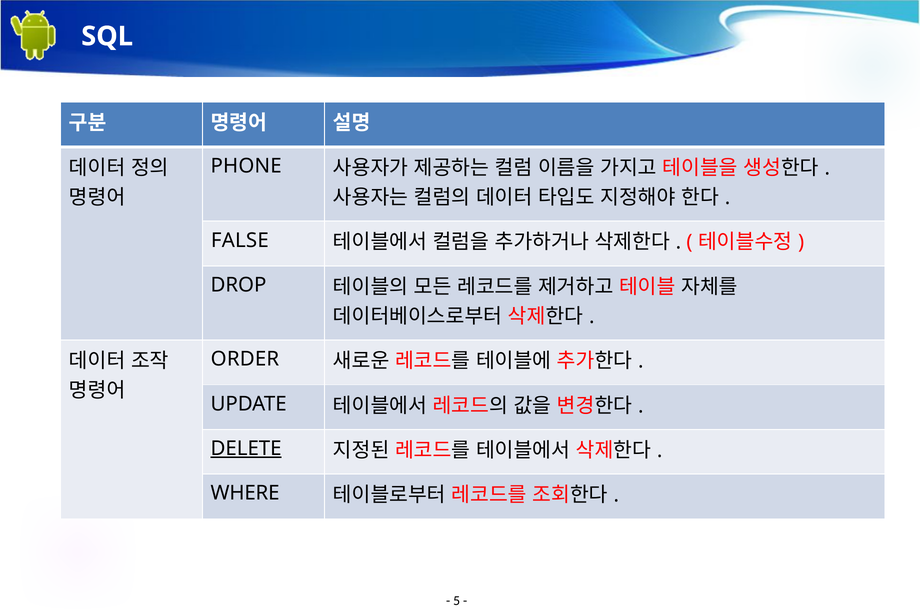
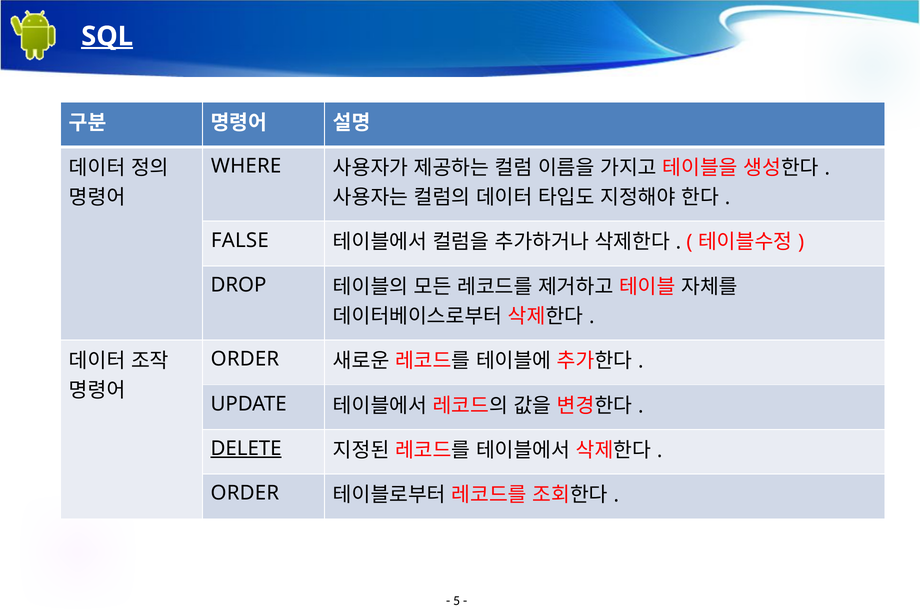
SQL underline: none -> present (107, 36)
PHONE: PHONE -> WHERE (246, 166)
WHERE: WHERE -> ORDER (245, 493)
